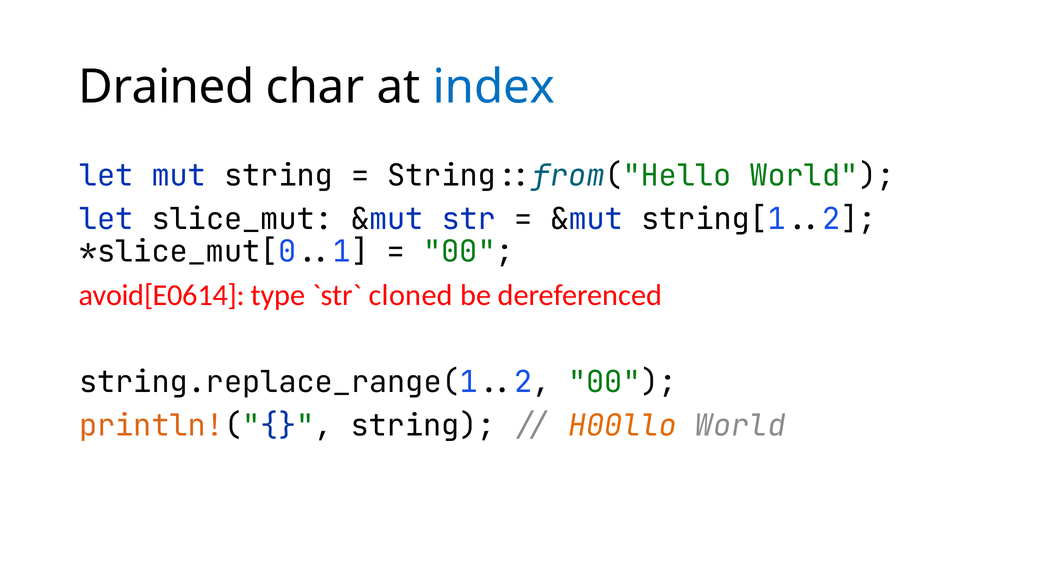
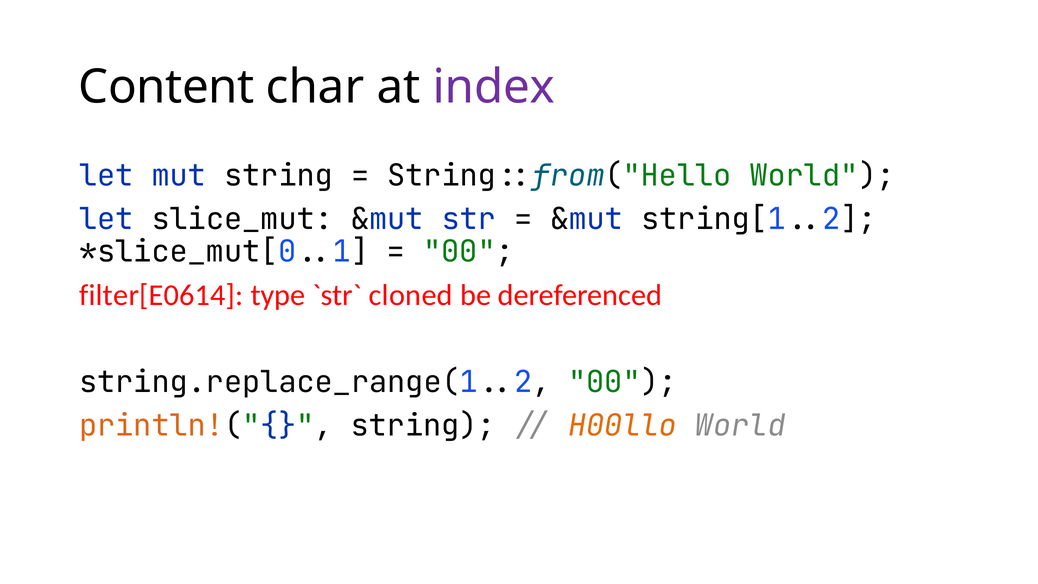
Drained: Drained -> Content (166, 87)
index colour: blue -> purple (494, 87)
avoid[E0614: avoid[E0614 -> filter[E0614 (161, 295)
